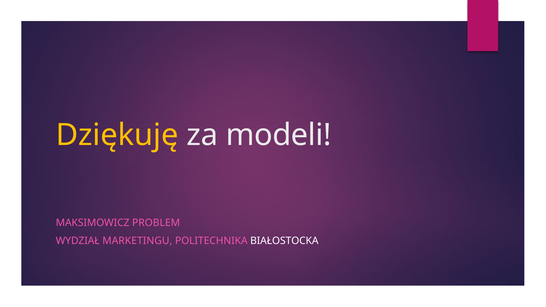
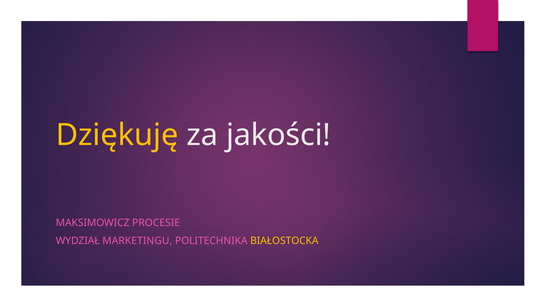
modeli: modeli -> jakości (278, 135)
PROBLEM: PROBLEM -> PROCESIE (156, 223)
BIAŁOSTOCKA colour: white -> yellow (284, 241)
